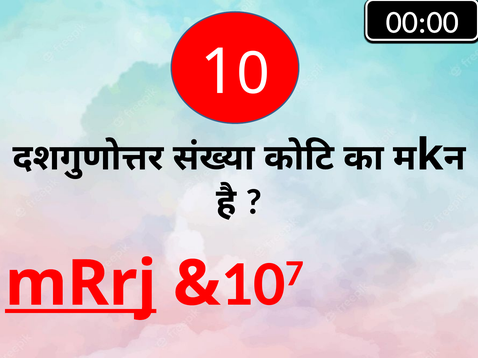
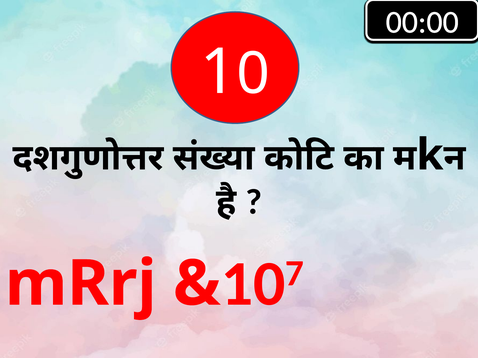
mRrj underline: present -> none (81, 284)
